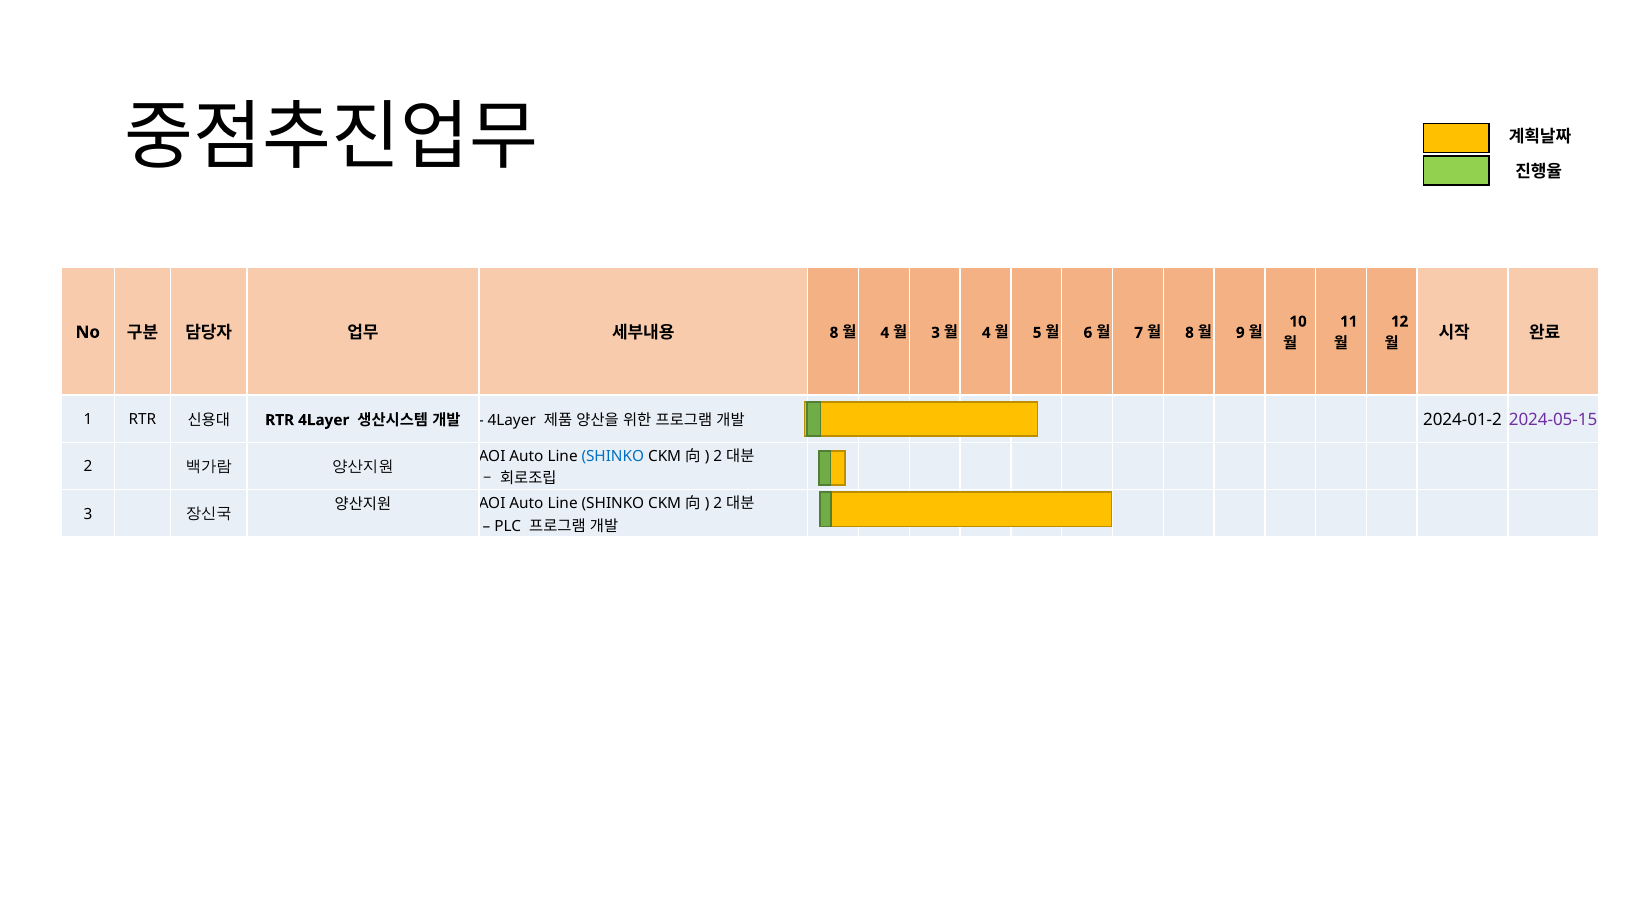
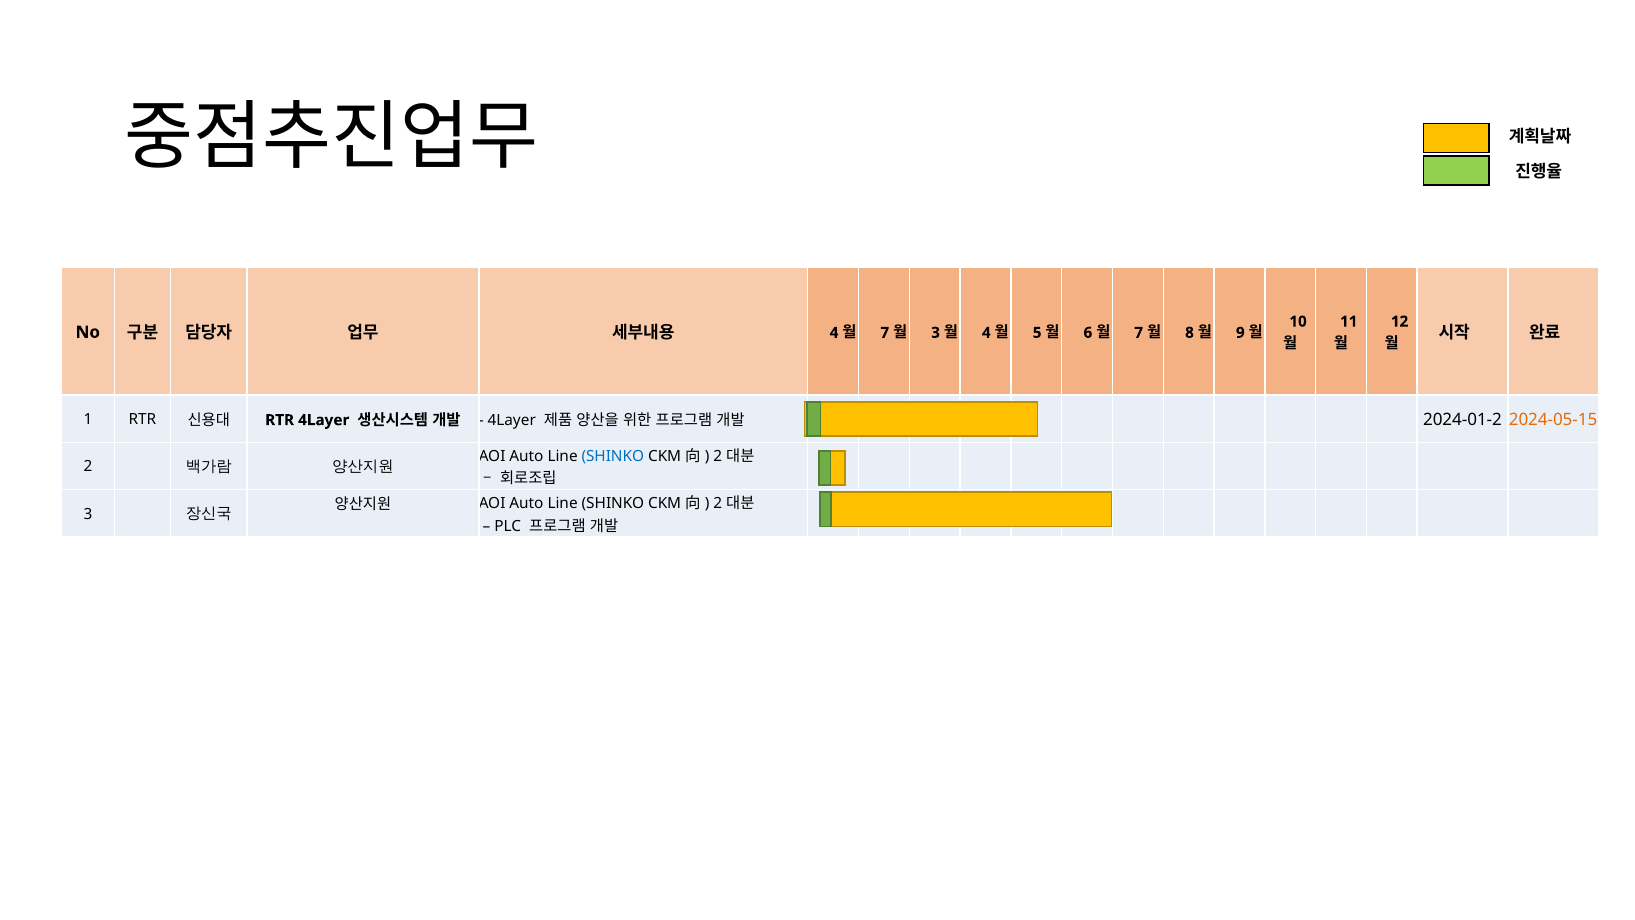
8: 8 -> 4 (834, 333)
4: 4 -> 7 (885, 333)
2024-05-15 colour: purple -> orange (1553, 419)
